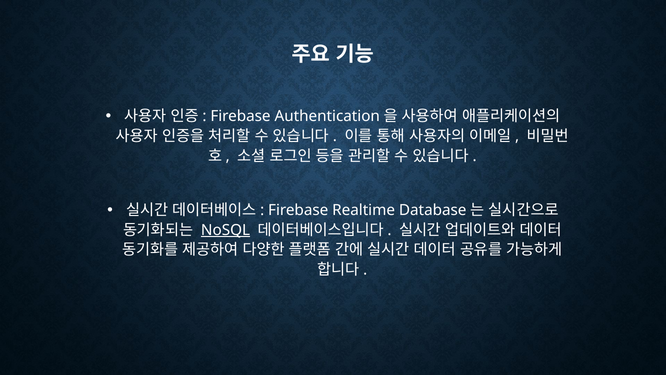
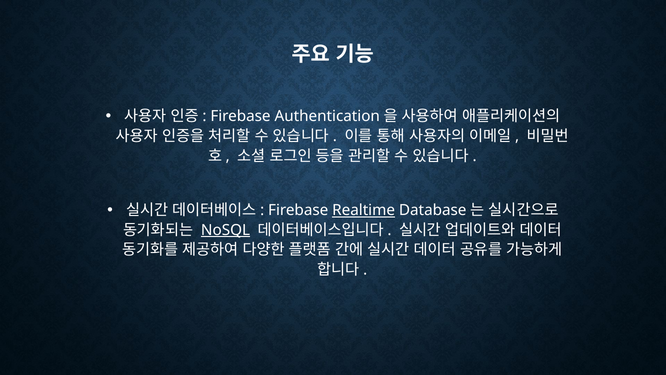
Realtime underline: none -> present (364, 210)
